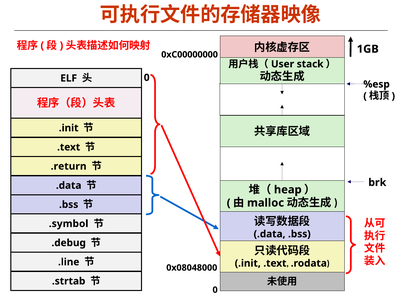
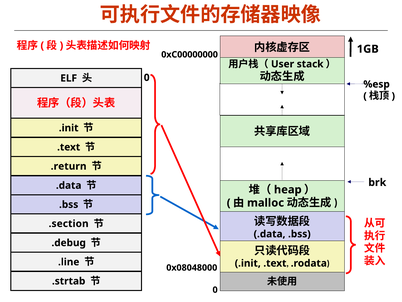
.symbol: .symbol -> .section (69, 223)
